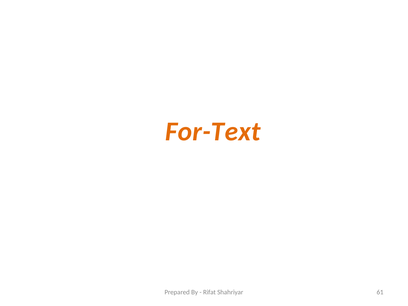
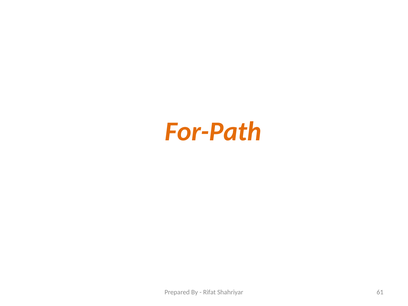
For-Text: For-Text -> For-Path (213, 131)
